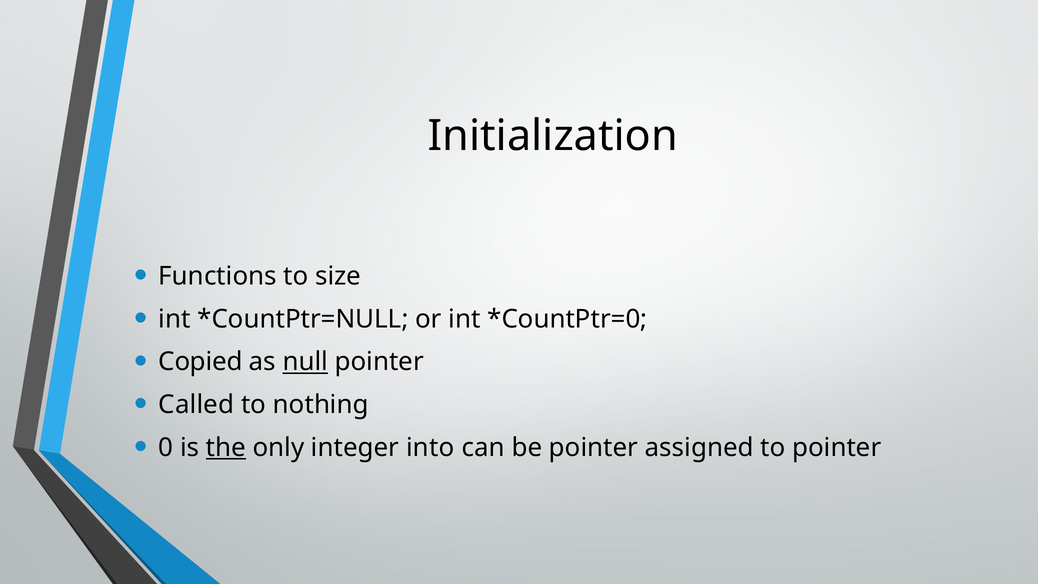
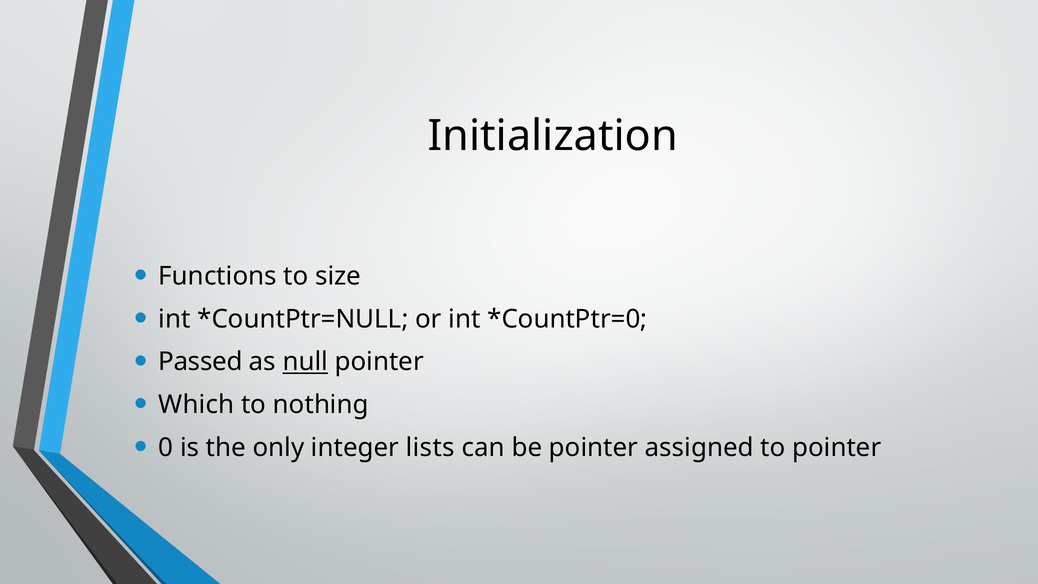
Copied: Copied -> Passed (200, 362)
Called: Called -> Which (196, 405)
the underline: present -> none (226, 447)
into: into -> lists (430, 447)
